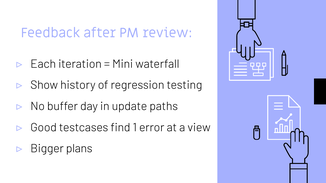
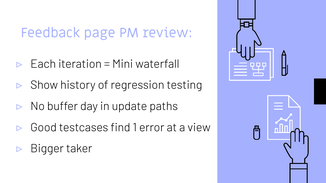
after: after -> page (100, 33)
plans: plans -> taker (79, 149)
